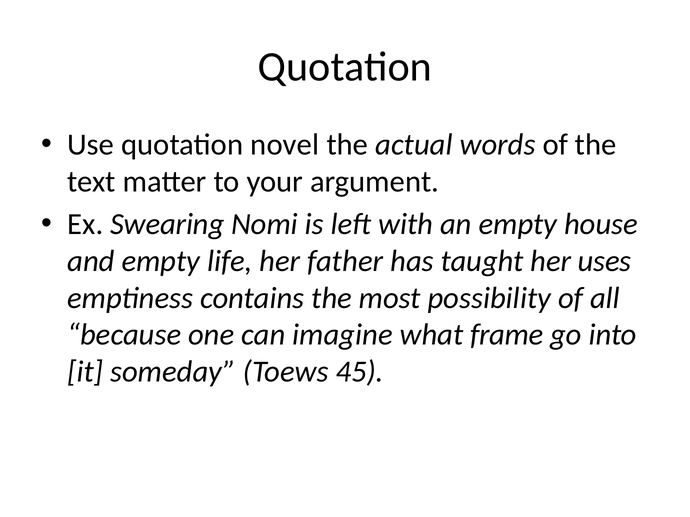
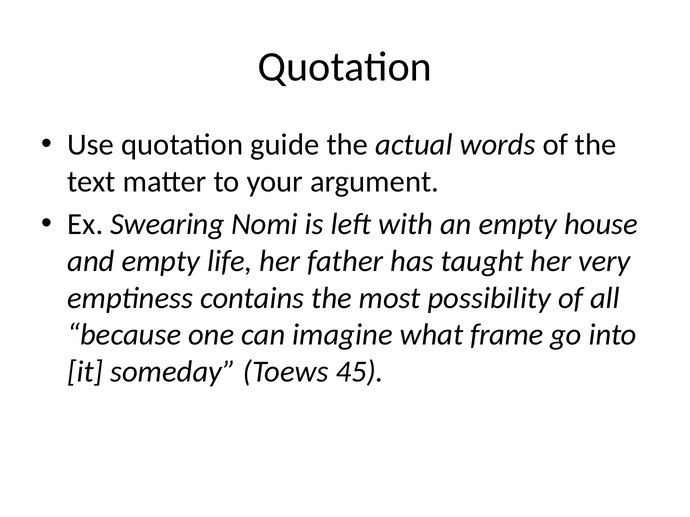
novel: novel -> guide (285, 145)
uses: uses -> very (604, 261)
